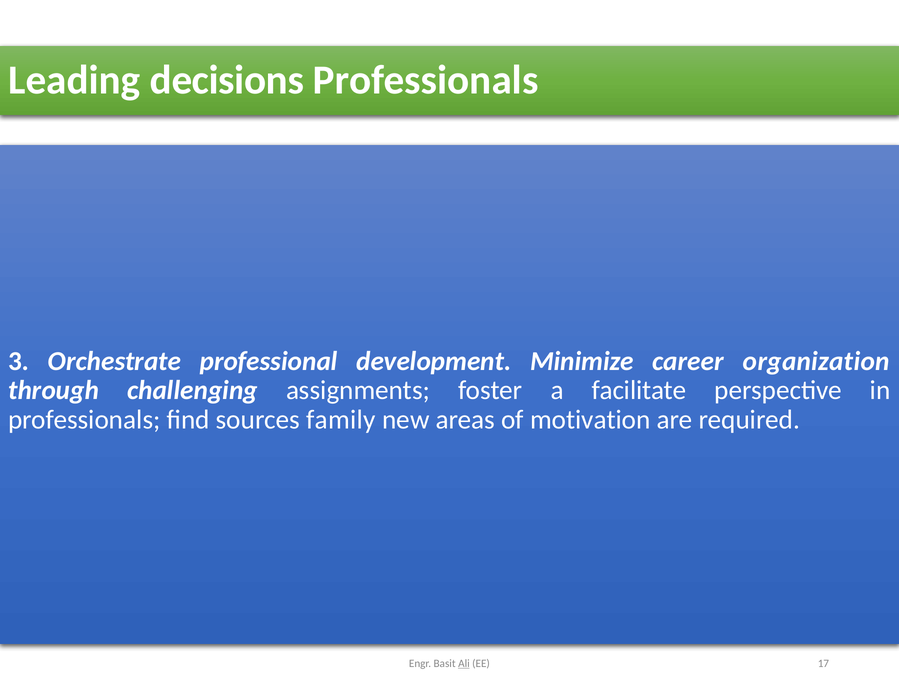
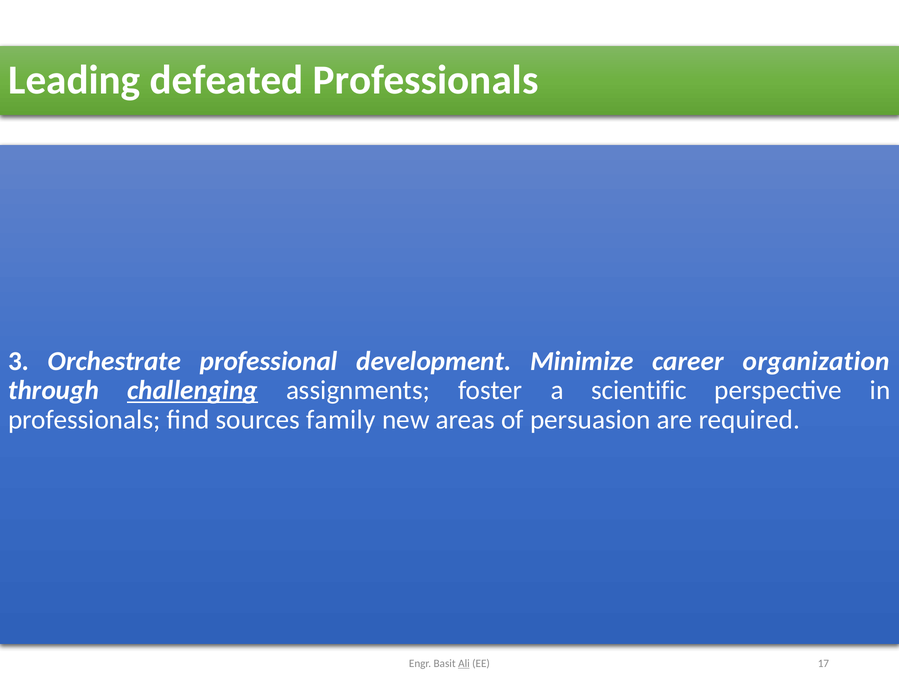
decisions: decisions -> defeated (227, 80)
challenging underline: none -> present (192, 390)
facilitate: facilitate -> scientific (639, 390)
motivation: motivation -> persuasion (590, 420)
